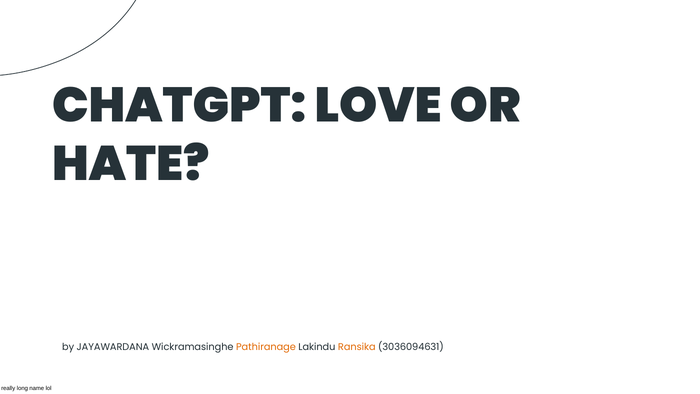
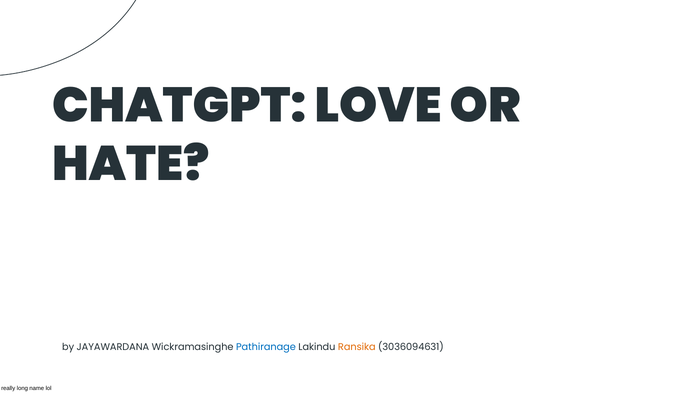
Pathiranage colour: orange -> blue (266, 347)
